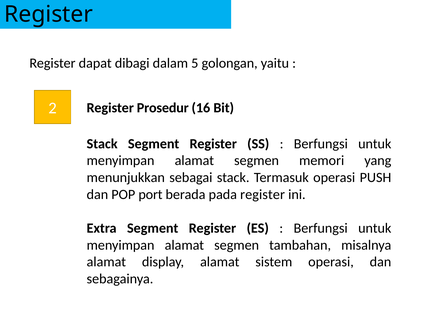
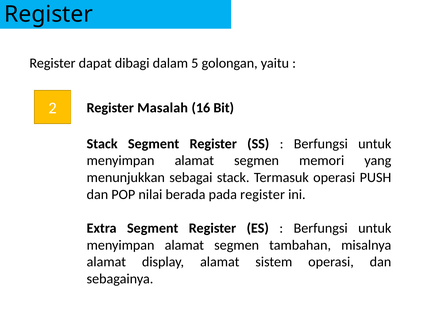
Prosedur: Prosedur -> Masalah (163, 108)
port: port -> nilai (150, 195)
